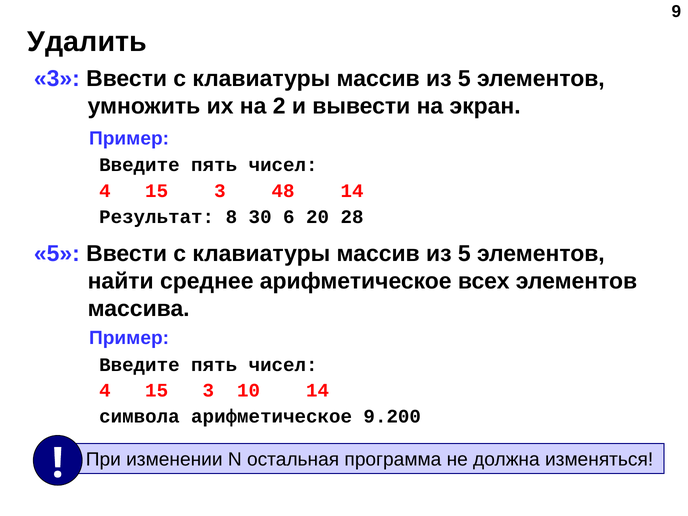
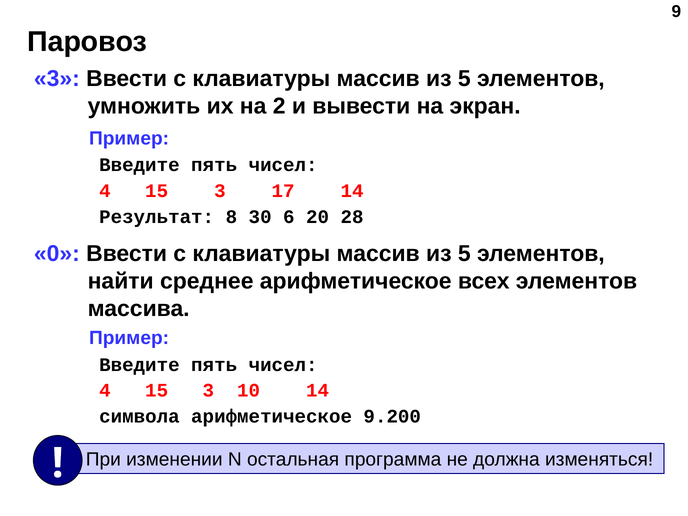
Удалить: Удалить -> Паровоз (87, 42)
48: 48 -> 17 (283, 191)
5: 5 -> 0 (57, 254)
